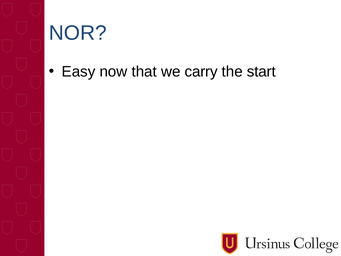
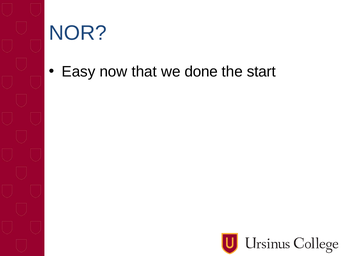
carry: carry -> done (201, 72)
